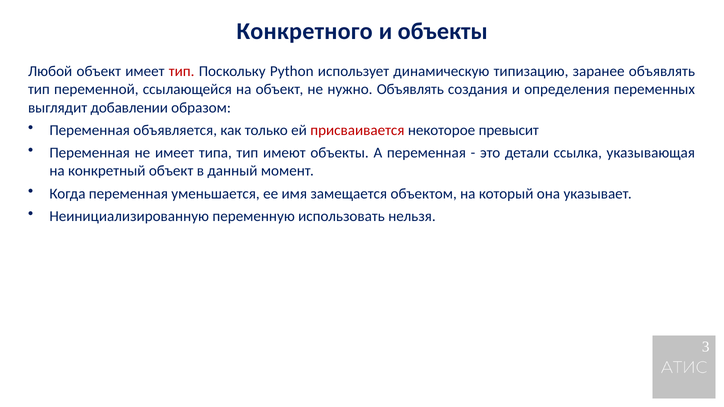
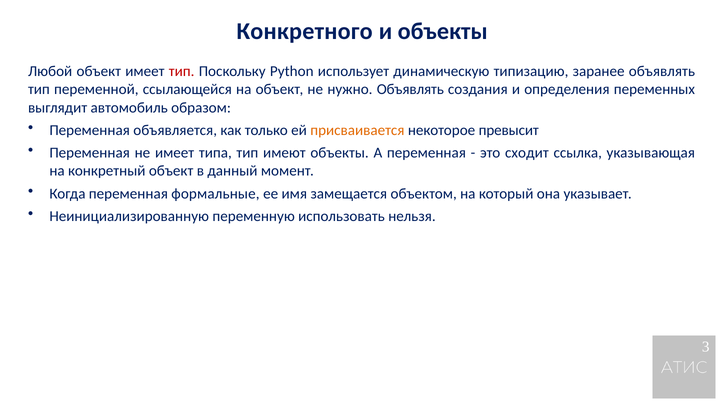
добавлении: добавлении -> автомобиль (129, 108)
присваивается colour: red -> orange (357, 130)
детали: детали -> сходит (527, 153)
уменьшается: уменьшается -> формальные (215, 194)
